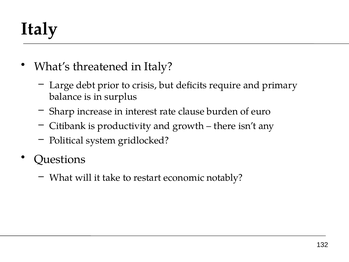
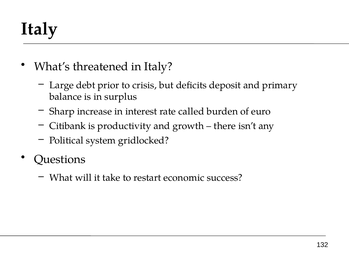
require: require -> deposit (225, 85)
clause: clause -> called (191, 111)
notably: notably -> success (225, 178)
